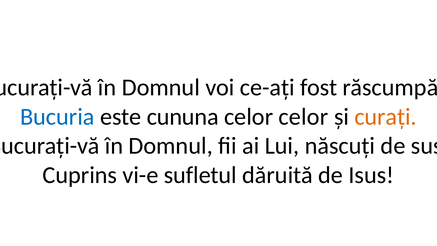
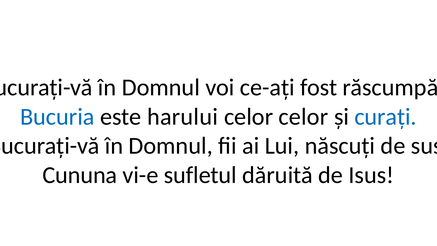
cununa: cununa -> harului (183, 117)
curați colour: orange -> blue (386, 117)
Cuprins: Cuprins -> Cununa (80, 175)
